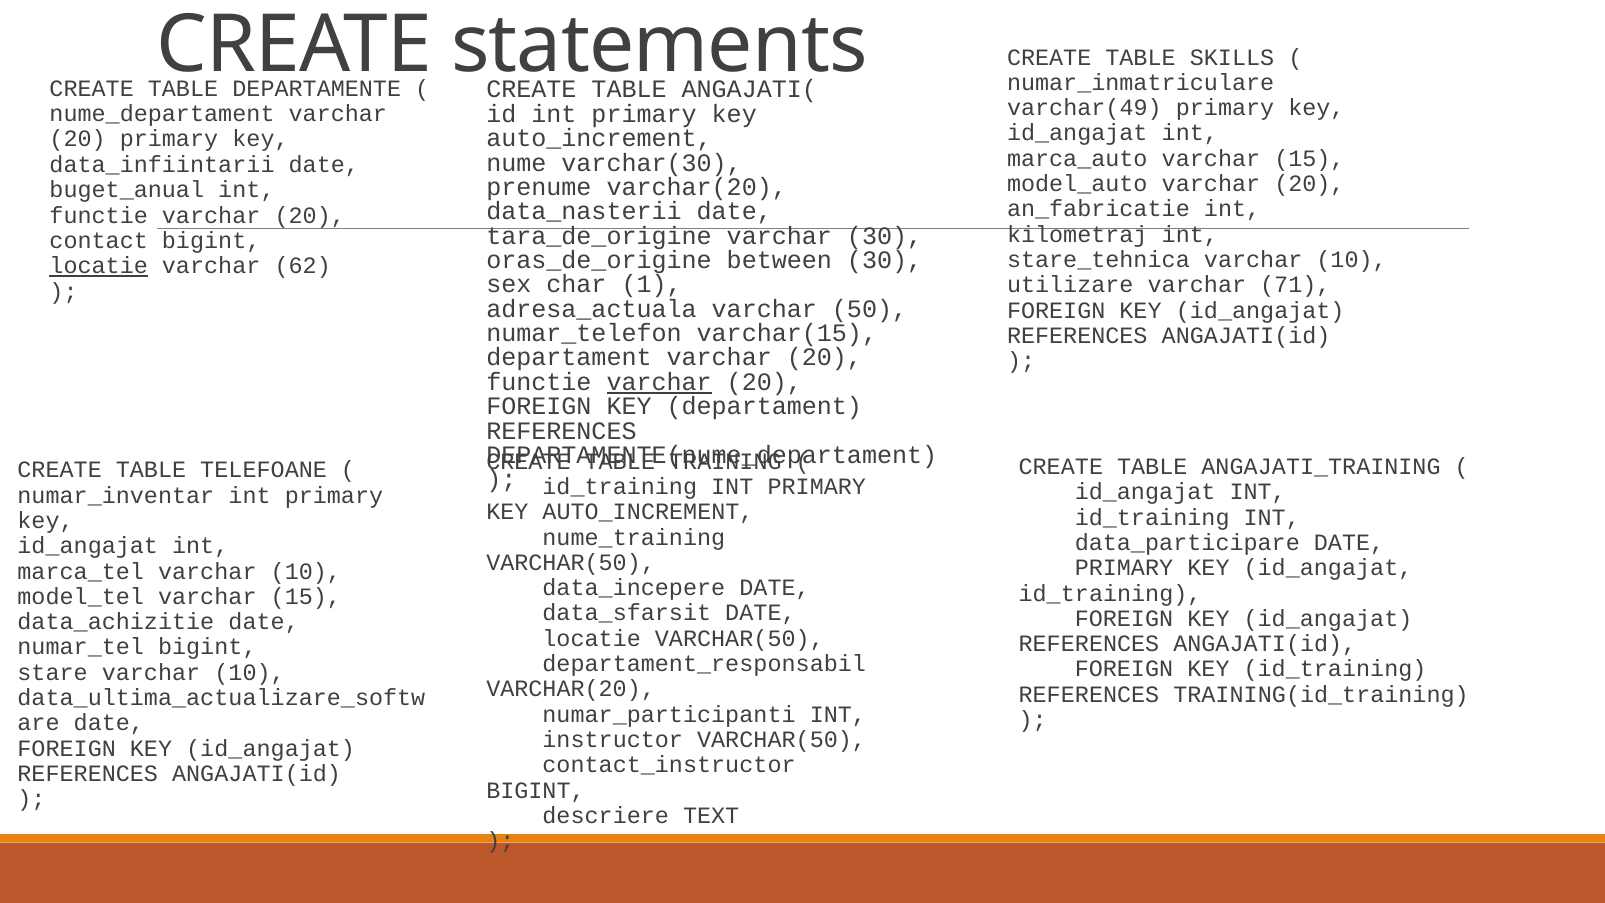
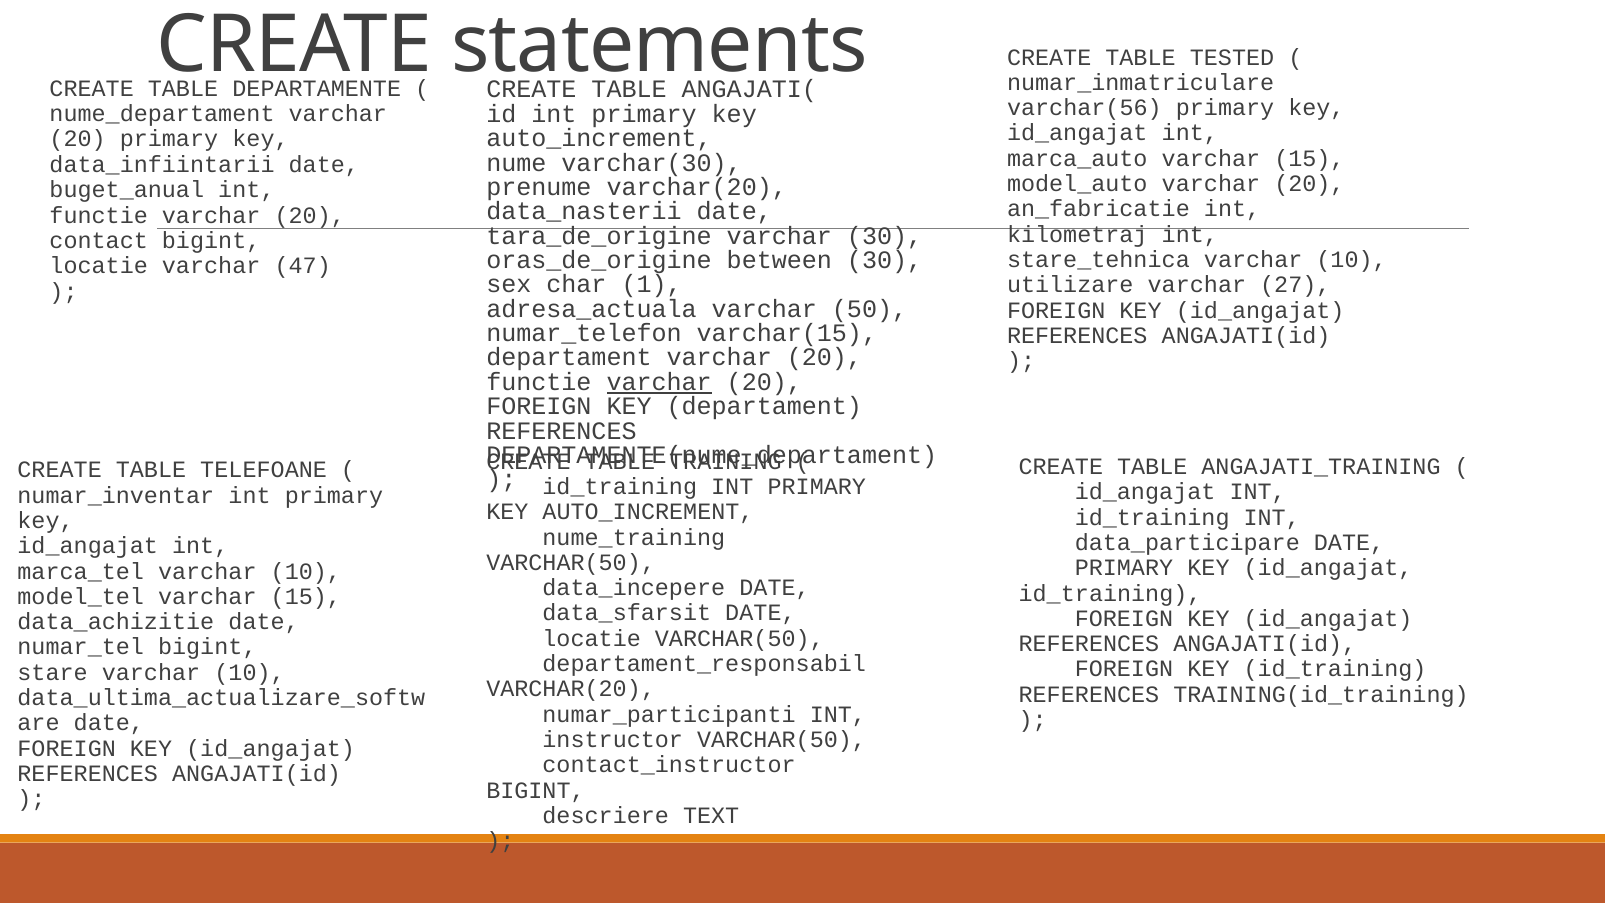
SKILLS: SKILLS -> TESTED (1232, 57)
varchar(49: varchar(49 -> varchar(56 (1084, 108)
locatie underline: present -> none (99, 266)
62: 62 -> 47 (303, 266)
71: 71 -> 27 (1295, 285)
